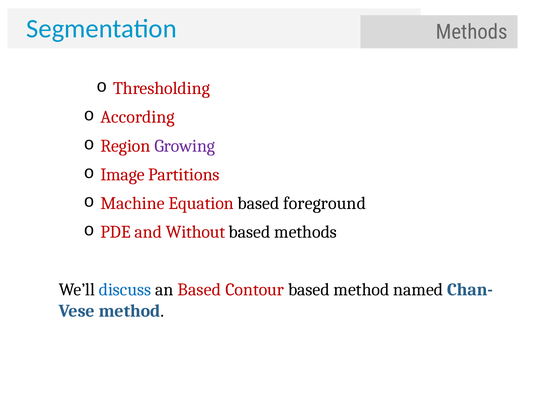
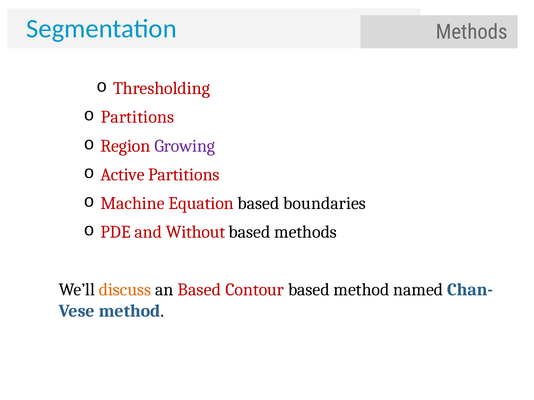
According: According -> Partitions (138, 117)
Image: Image -> Active (122, 175)
foreground: foreground -> boundaries (325, 204)
discuss colour: blue -> orange (125, 290)
